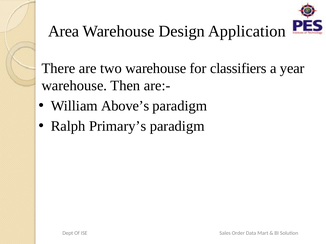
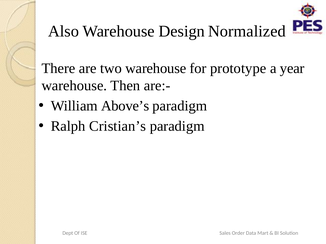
Area: Area -> Also (64, 31)
Application: Application -> Normalized (247, 31)
classifiers: classifiers -> prototype (238, 68)
Primary’s: Primary’s -> Cristian’s (118, 126)
